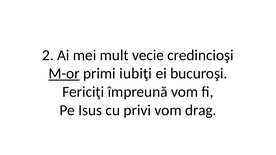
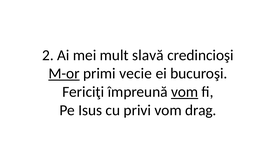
vecie: vecie -> slavă (148, 55)
iubiţi: iubiţi -> vecie (136, 74)
vom underline: none -> present (185, 92)
